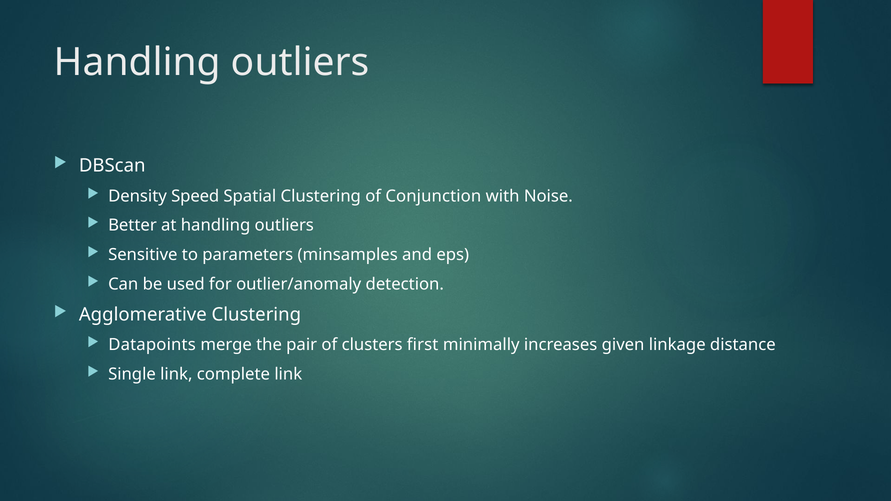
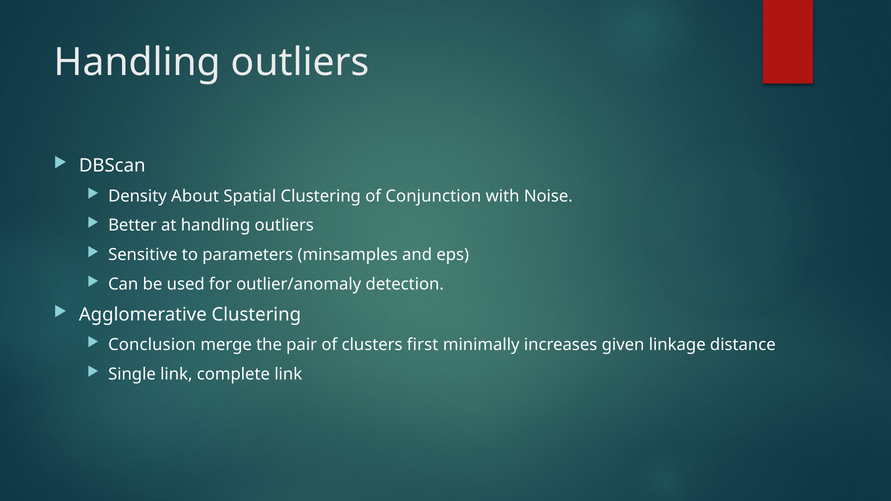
Speed: Speed -> About (195, 196)
Datapoints: Datapoints -> Conclusion (152, 345)
